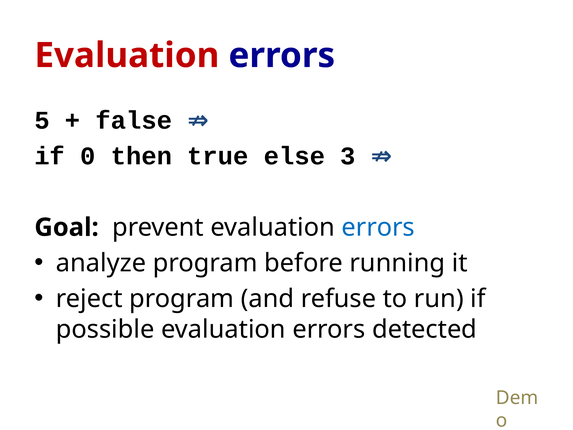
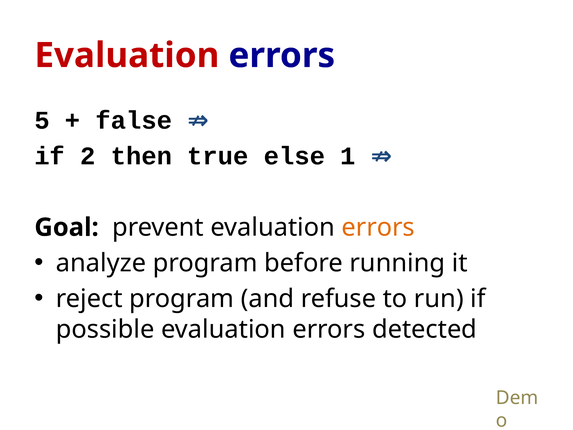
0: 0 -> 2 (88, 156)
3: 3 -> 1 (348, 156)
errors colour: blue -> orange (378, 227)
